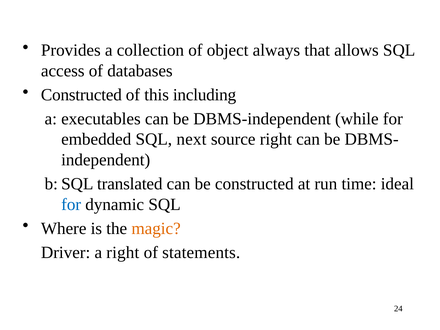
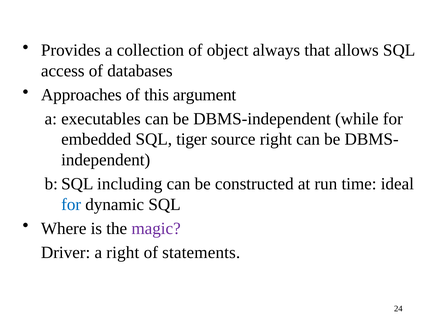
Constructed: Constructed -> Approaches (81, 95)
including: including -> argument (205, 95)
next: next -> tiger (192, 139)
translated: translated -> including (130, 184)
magic colour: orange -> purple (156, 228)
